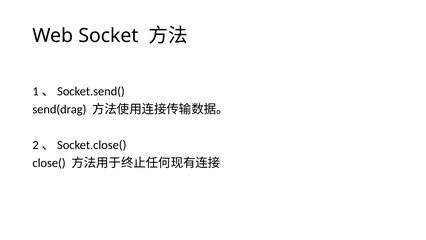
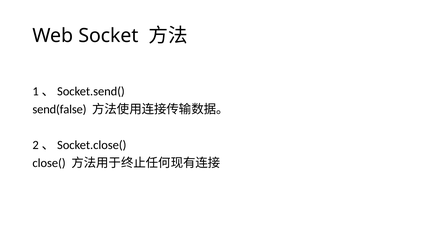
send(drag: send(drag -> send(false (59, 109)
